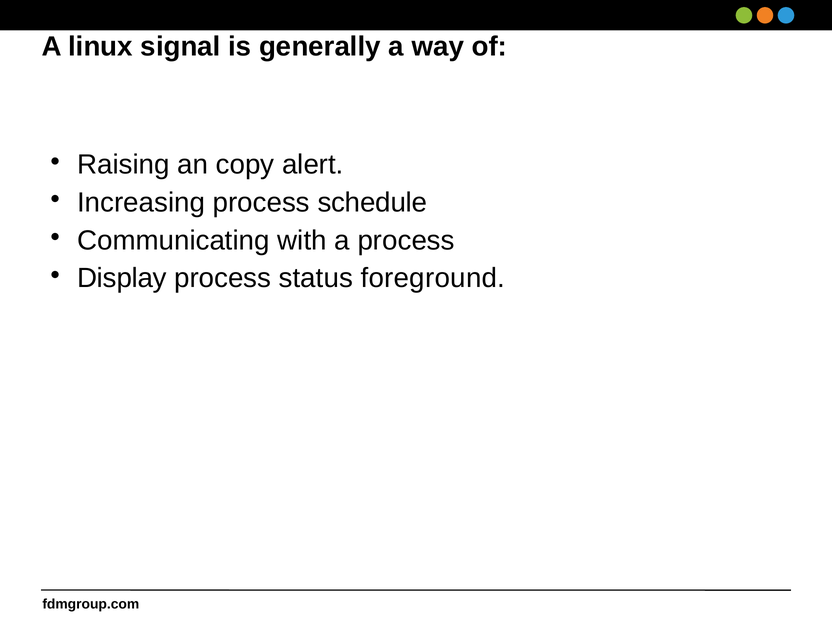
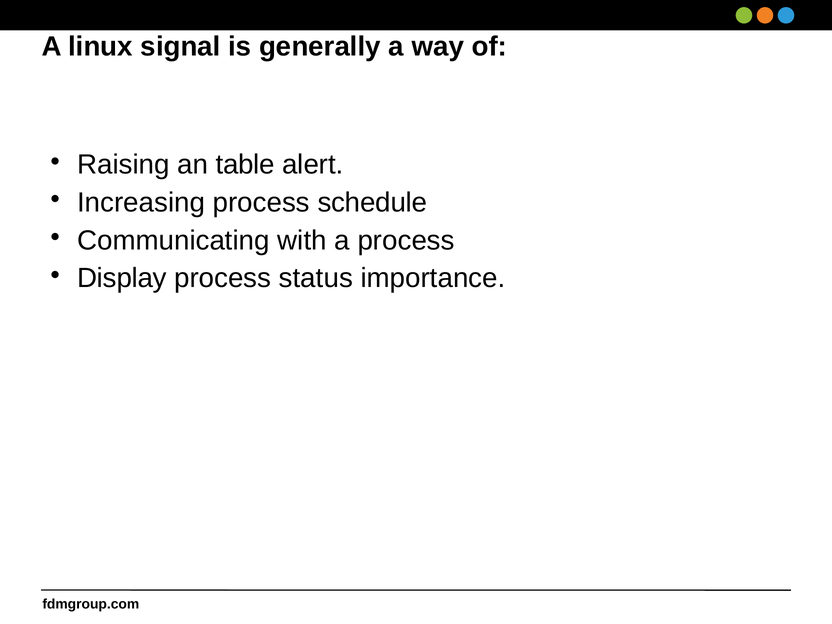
copy: copy -> table (245, 165)
foreground: foreground -> importance (433, 278)
